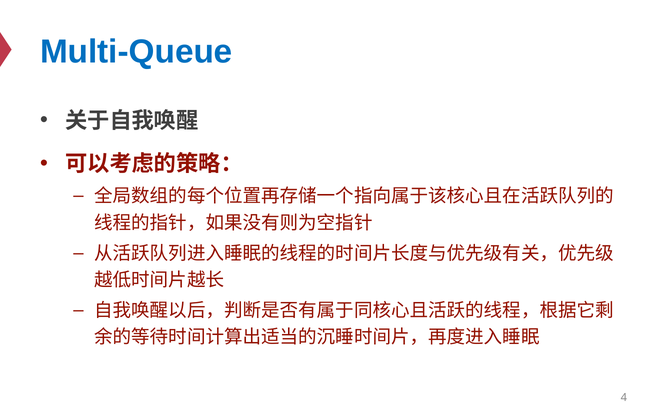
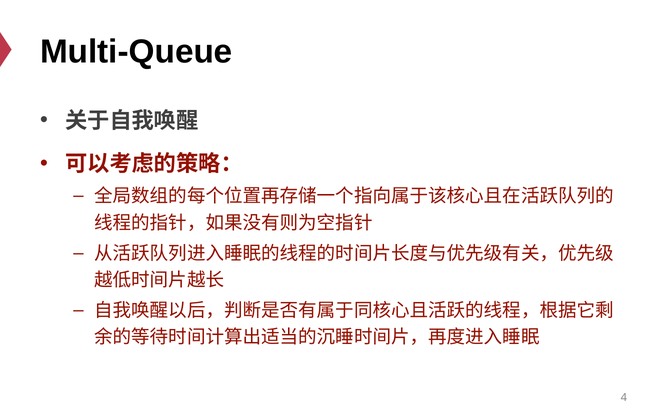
Multi-Queue colour: blue -> black (136, 52)
